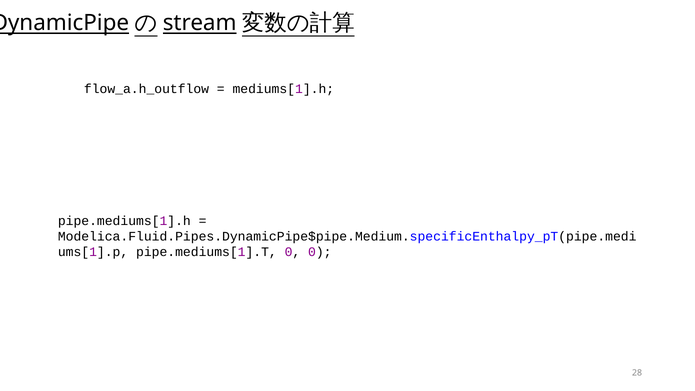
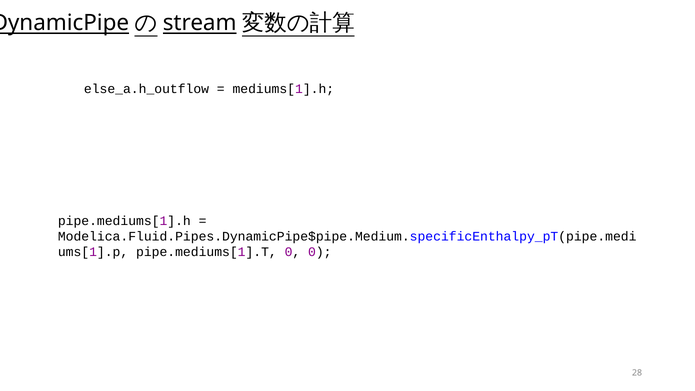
flow_a.h_outflow: flow_a.h_outflow -> else_a.h_outflow (147, 89)
